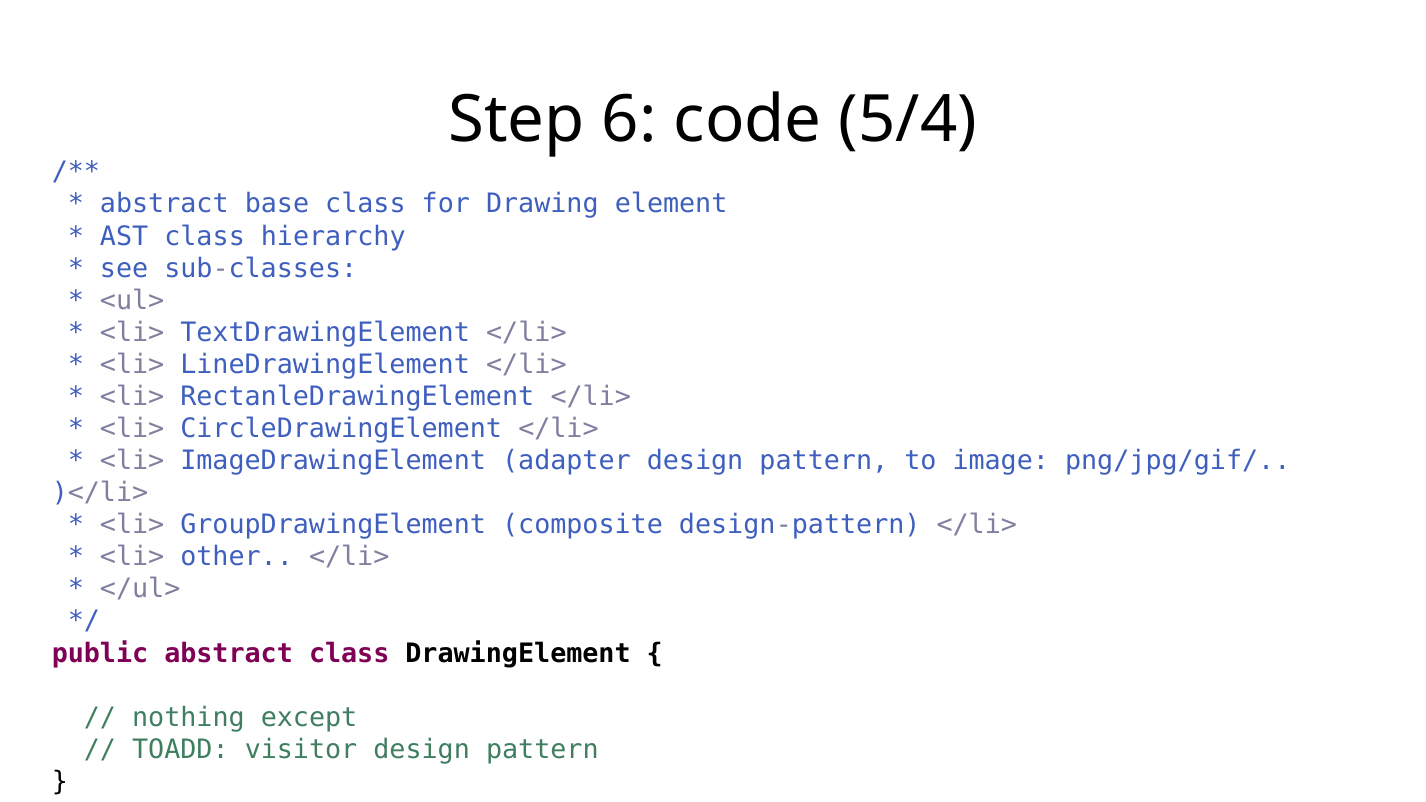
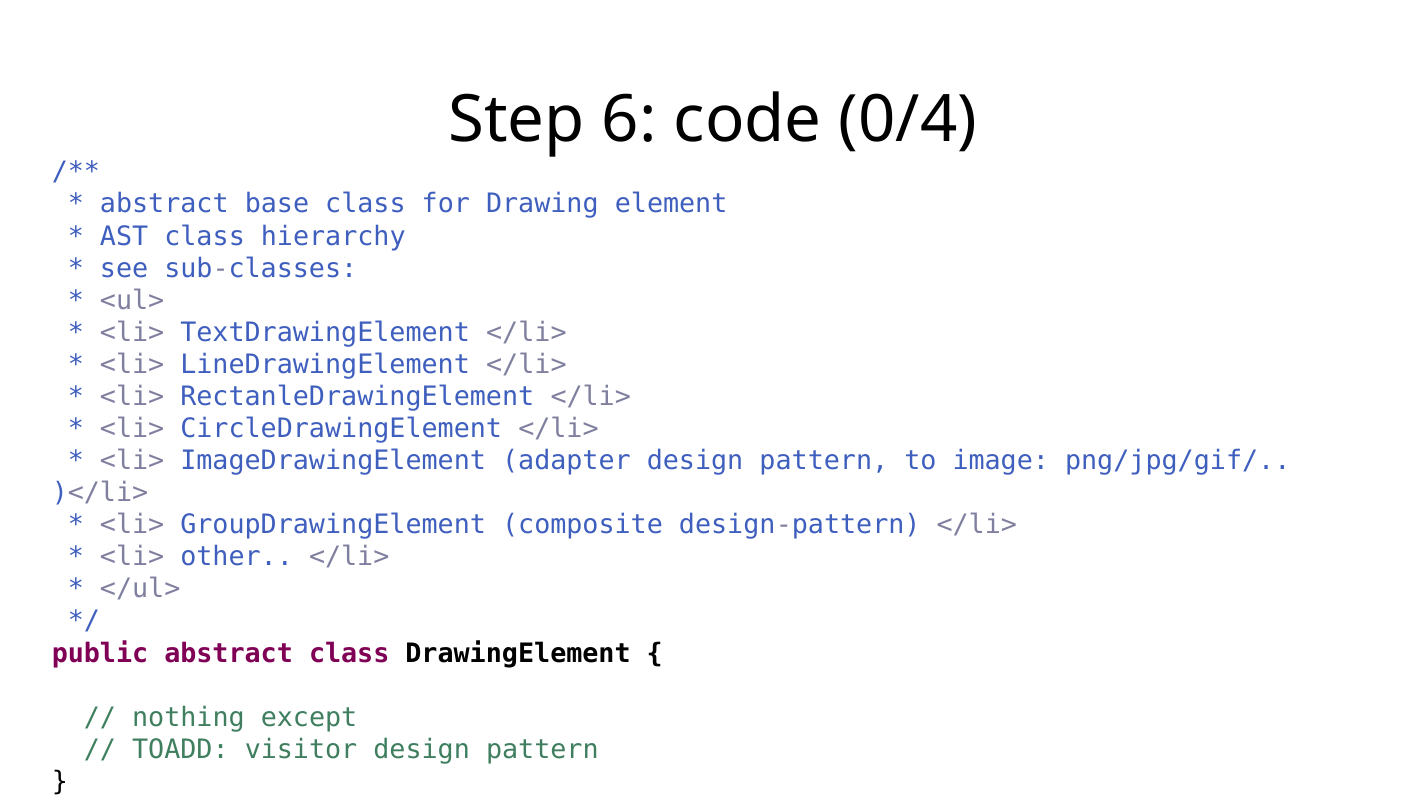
5/4: 5/4 -> 0/4 (908, 120)
